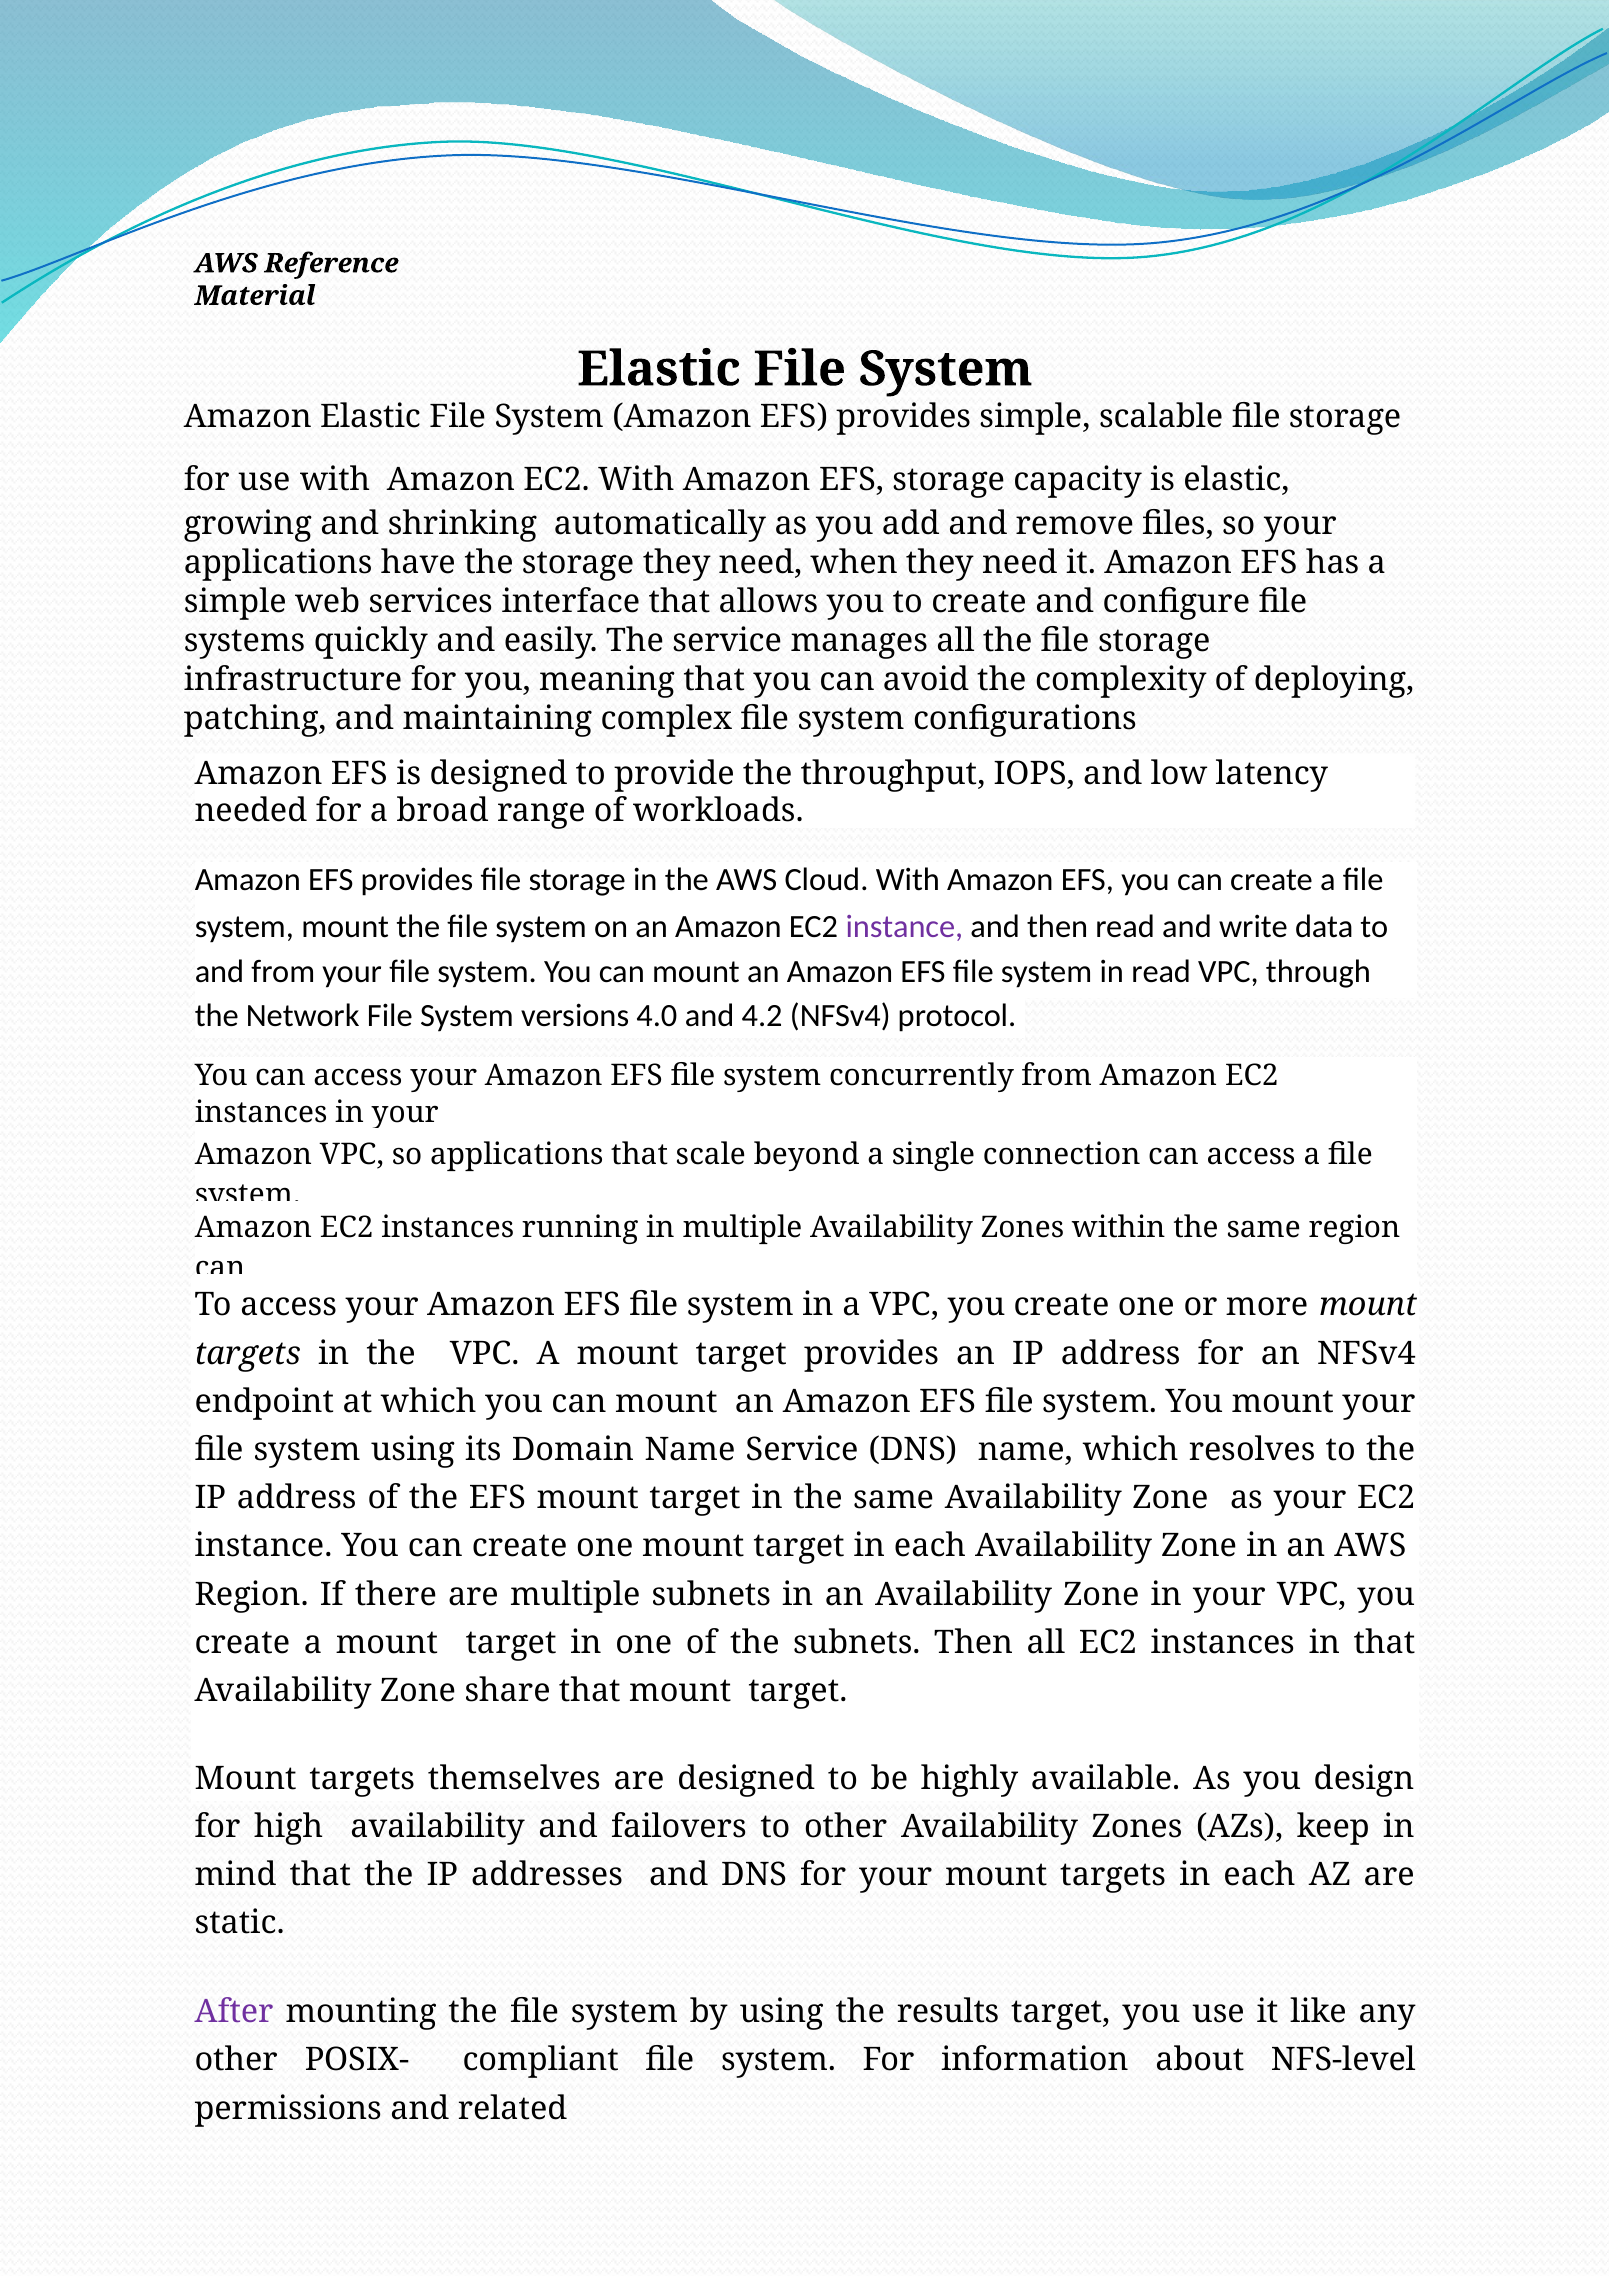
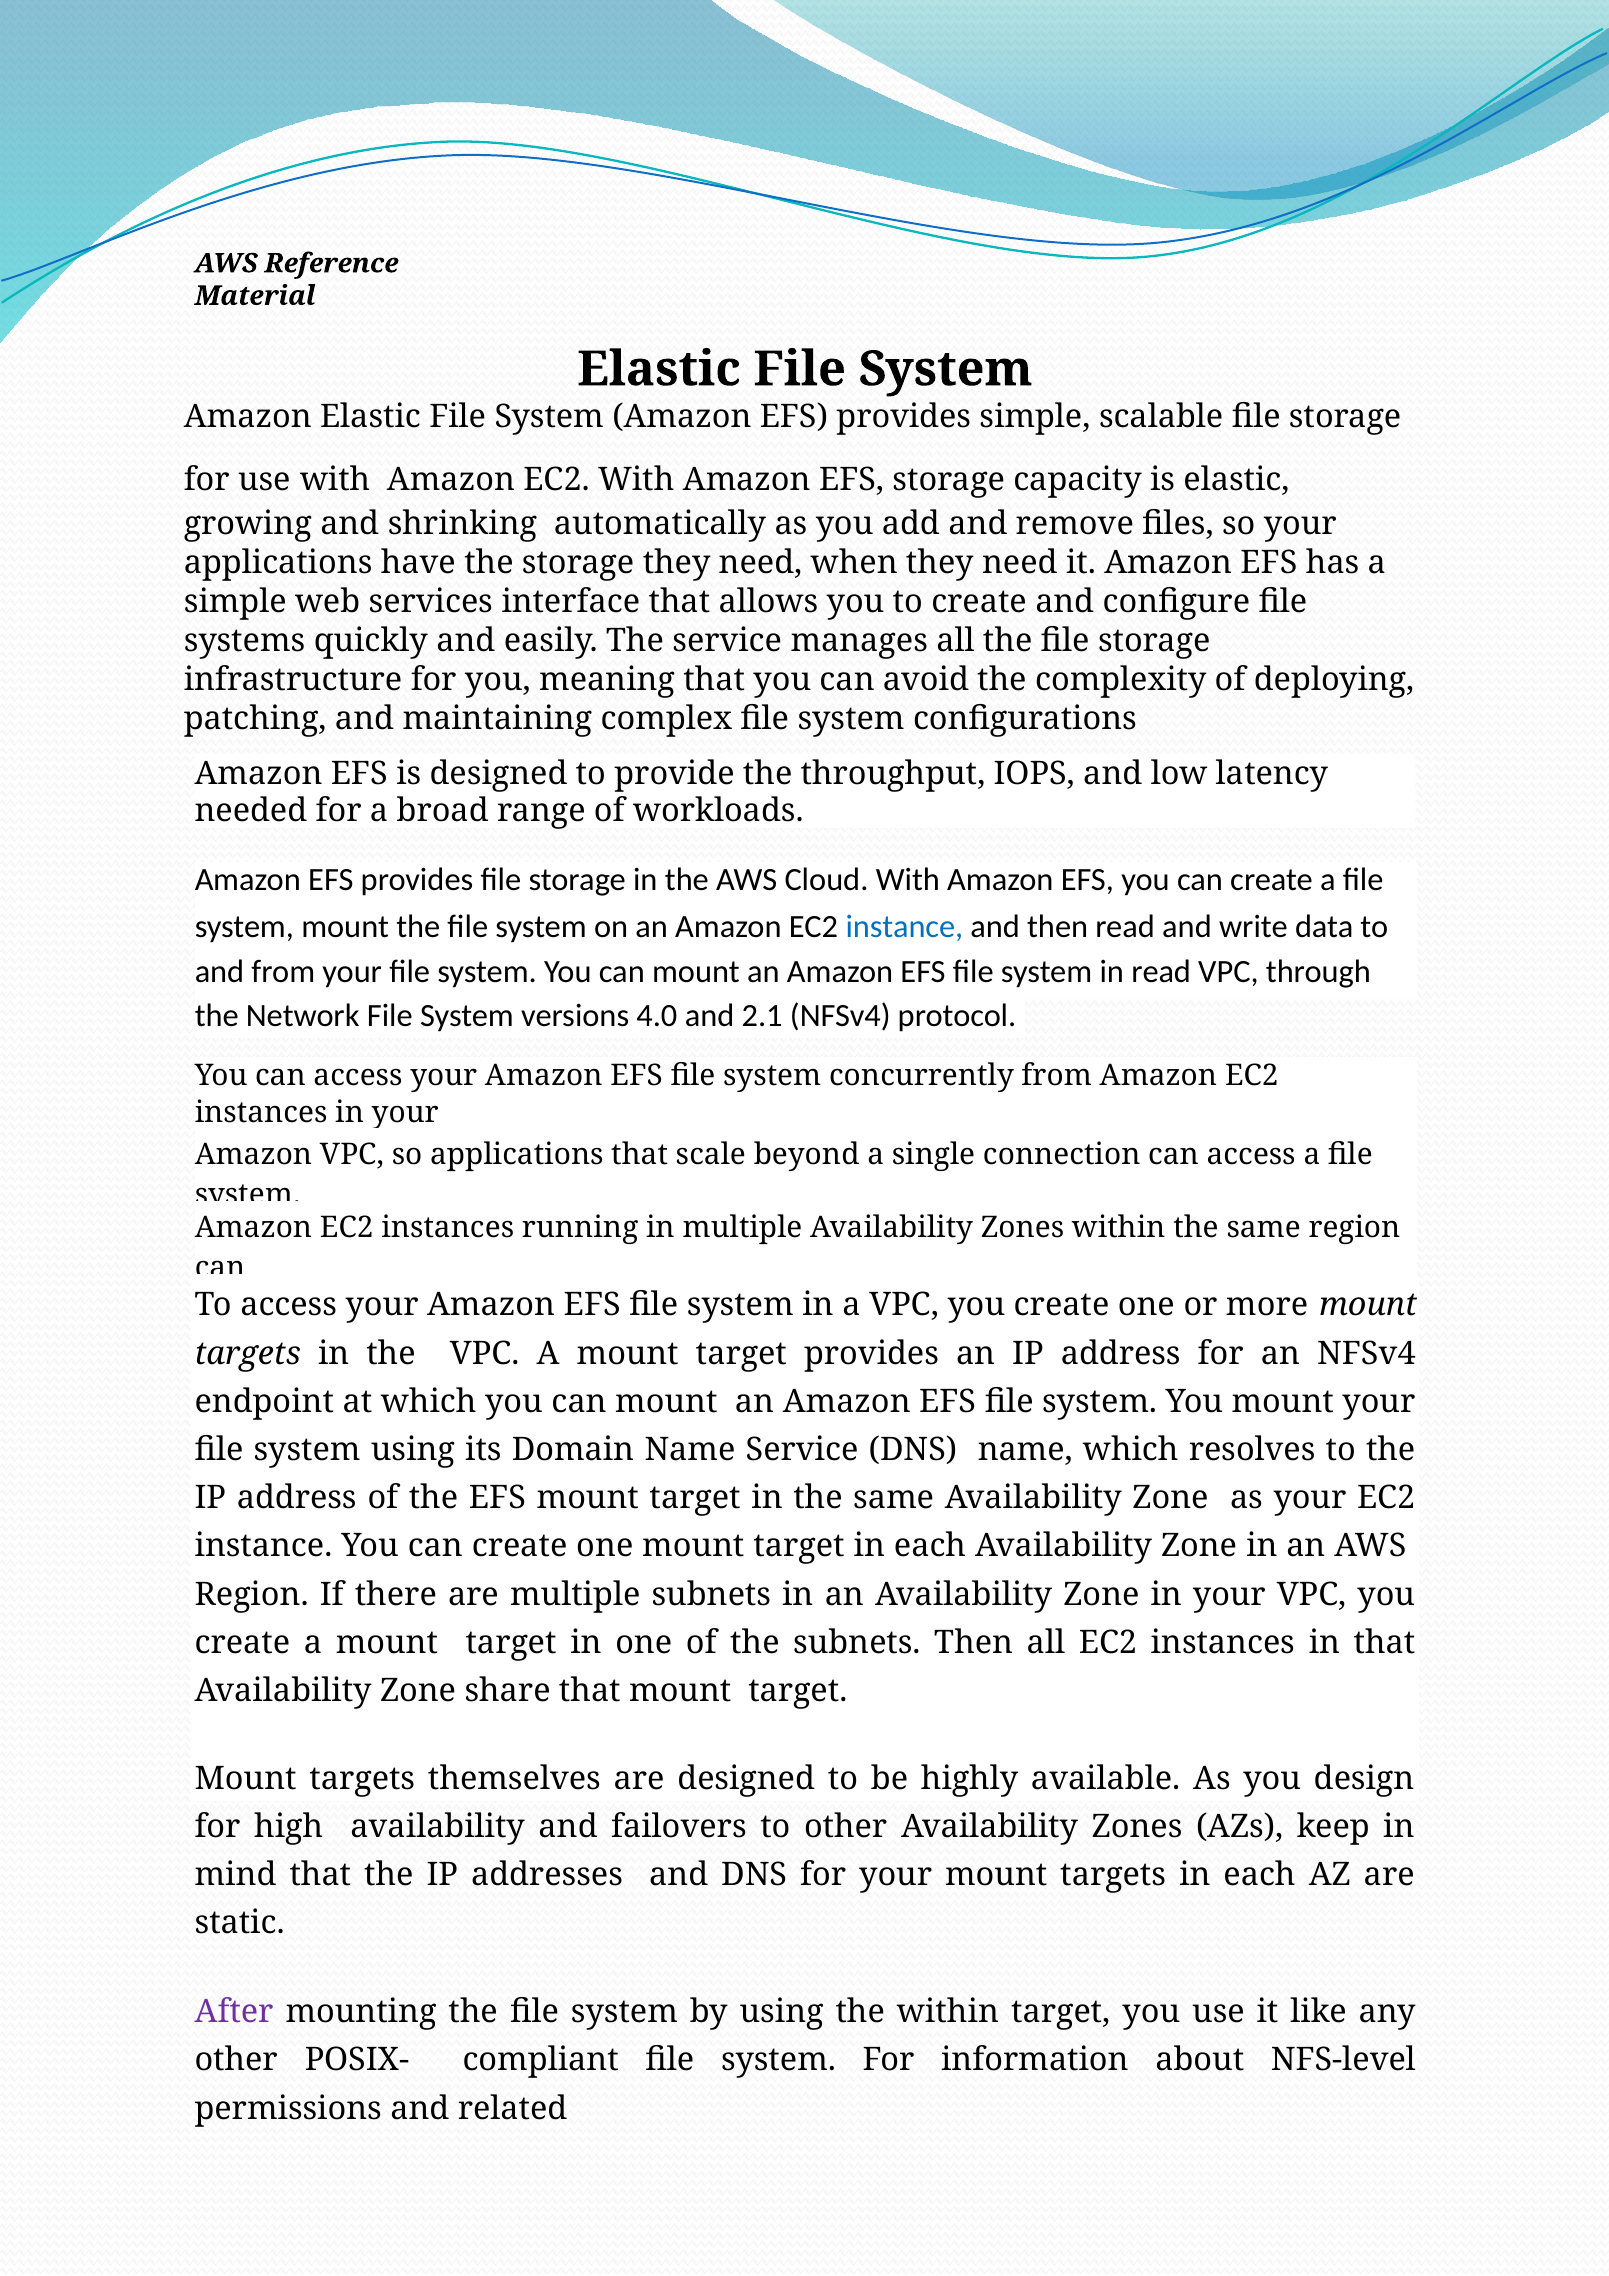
instance colour: purple -> blue (904, 927)
4.2: 4.2 -> 2.1 (762, 1016)
the results: results -> within (948, 2012)
